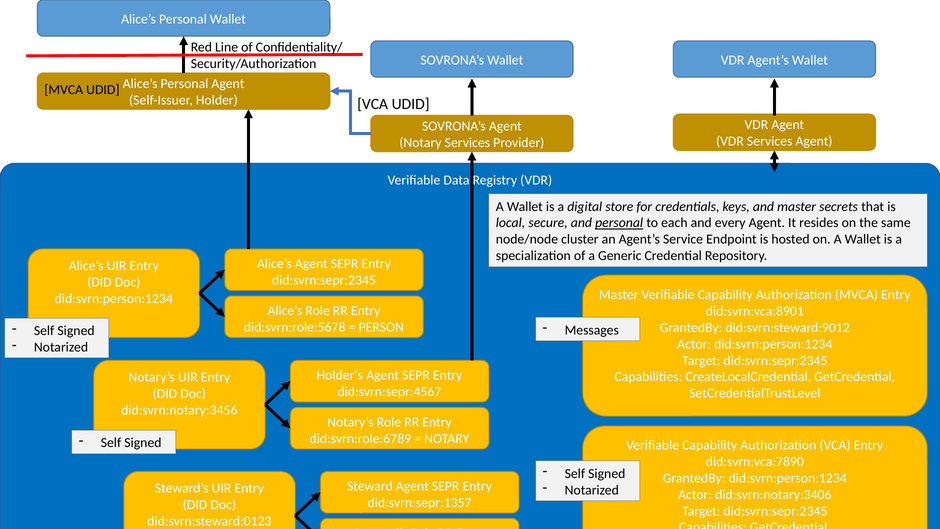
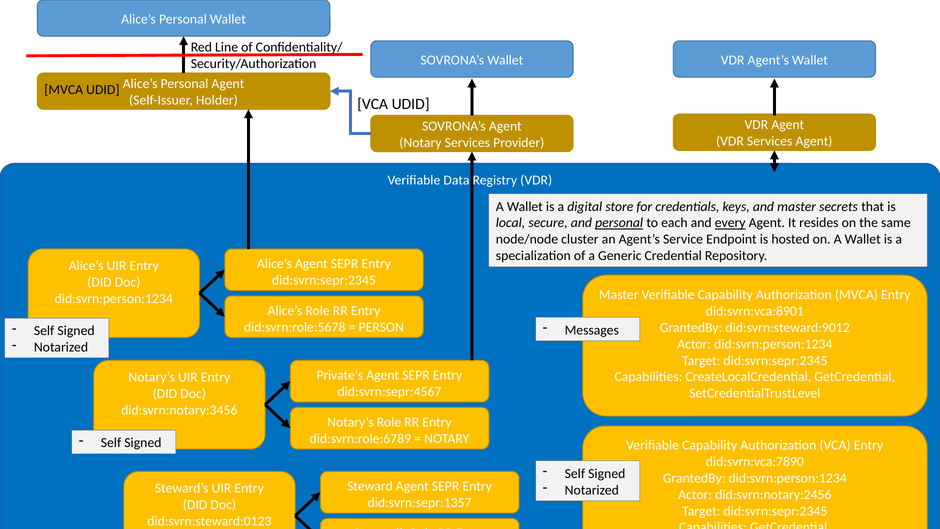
every underline: none -> present (730, 223)
Holder’s: Holder’s -> Private’s (340, 375)
did:svrn:notary:3406: did:svrn:notary:3406 -> did:svrn:notary:2456 (773, 494)
